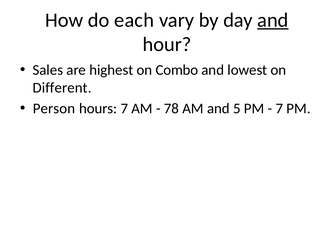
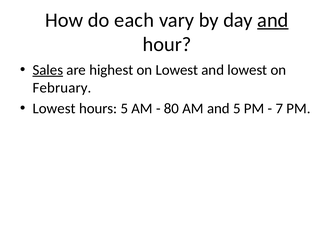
Sales underline: none -> present (48, 70)
on Combo: Combo -> Lowest (177, 70)
Different: Different -> February (62, 88)
Person: Person -> Lowest (54, 109)
hours 7: 7 -> 5 (124, 109)
78: 78 -> 80 (171, 109)
